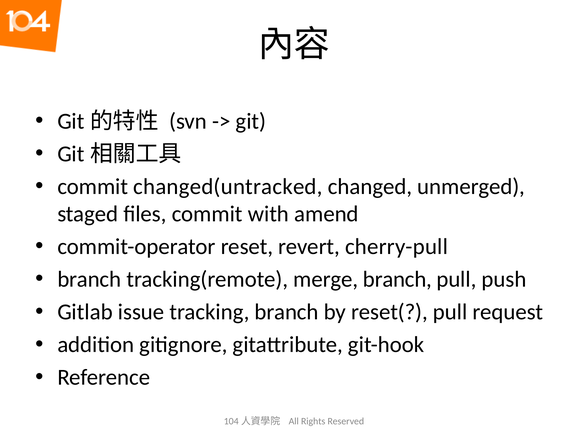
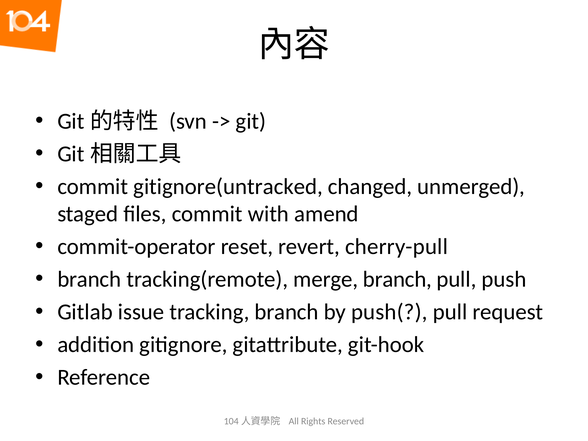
changed(untracked: changed(untracked -> gitignore(untracked (228, 187)
reset(: reset( -> push( (389, 312)
